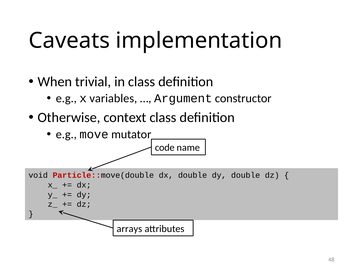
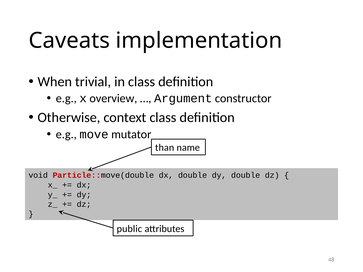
variables: variables -> overview (113, 99)
code: code -> than (165, 148)
arrays: arrays -> public (129, 229)
